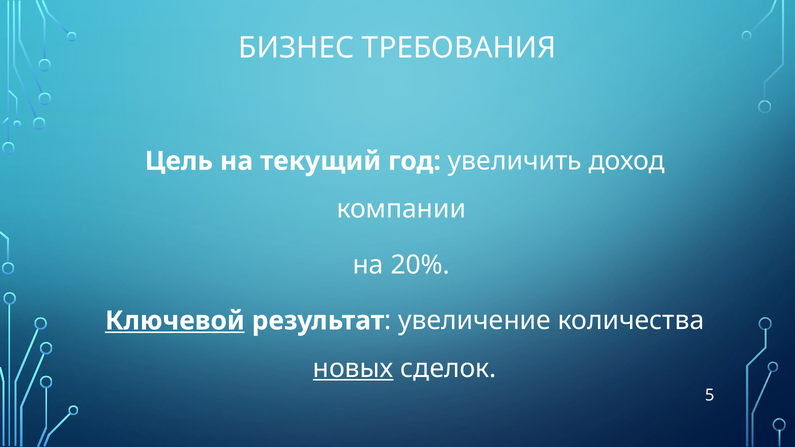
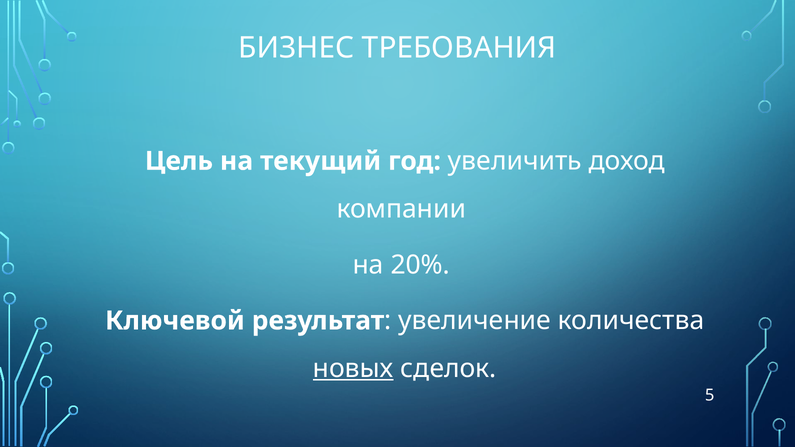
Ключевой underline: present -> none (175, 321)
